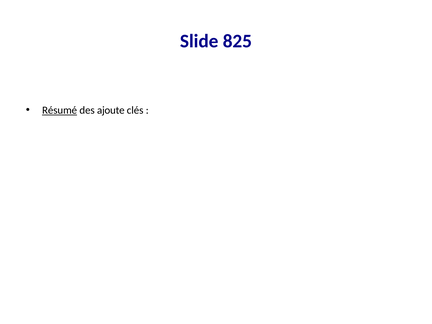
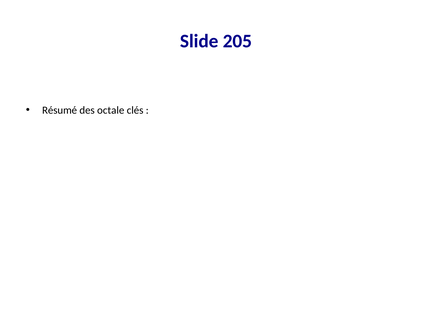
825: 825 -> 205 (237, 41)
Résumé underline: present -> none (60, 110)
ajoute: ajoute -> octale (111, 110)
